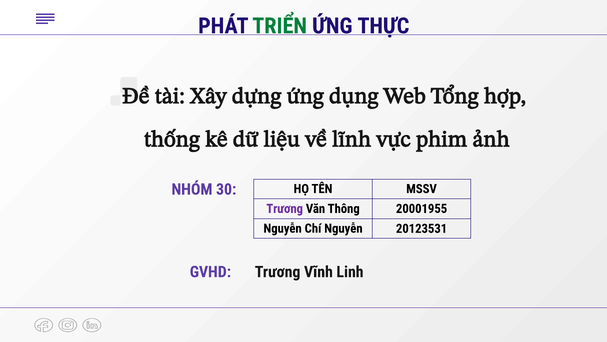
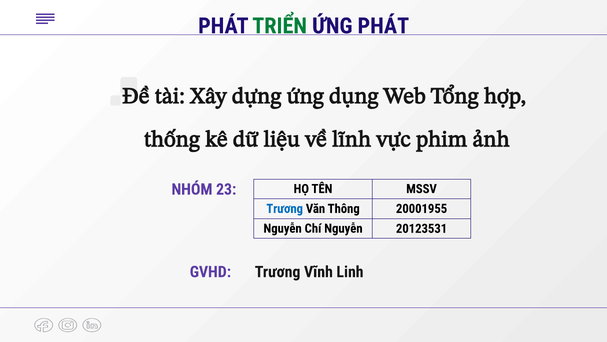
ỨNG THỰC: THỰC -> PHÁT (383, 26)
30: 30 -> 23 (226, 189)
Trương colour: purple -> blue (285, 208)
